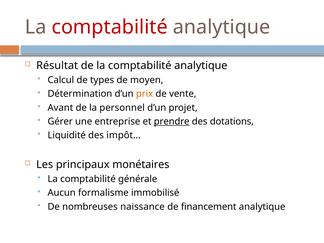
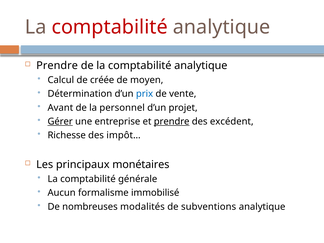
Résultat: Résultat -> Prendre (57, 66)
types: types -> créée (102, 80)
prix colour: orange -> blue (145, 94)
Gérer underline: none -> present (60, 122)
dotations: dotations -> excédent (232, 122)
Liquidité: Liquidité -> Richesse (67, 135)
naissance: naissance -> modalités (142, 207)
financement: financement -> subventions (209, 207)
